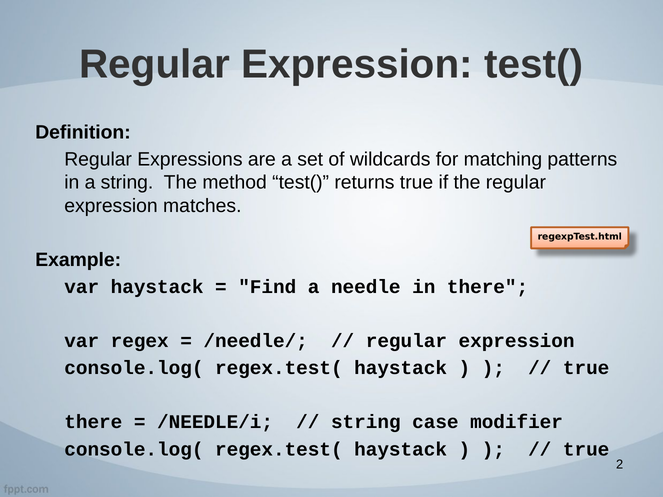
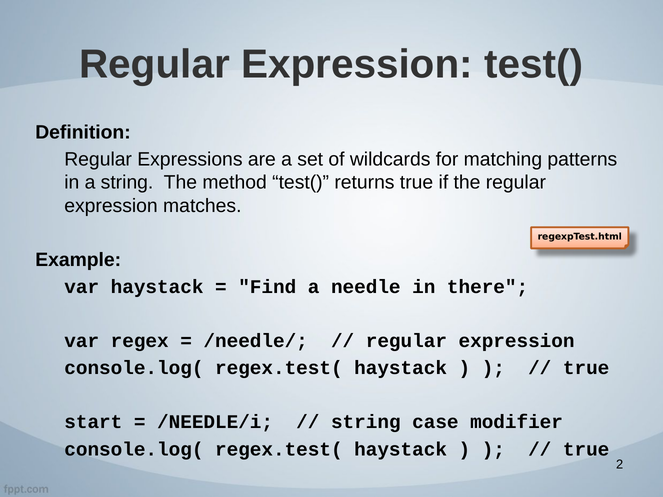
there: there -> start (93, 422)
